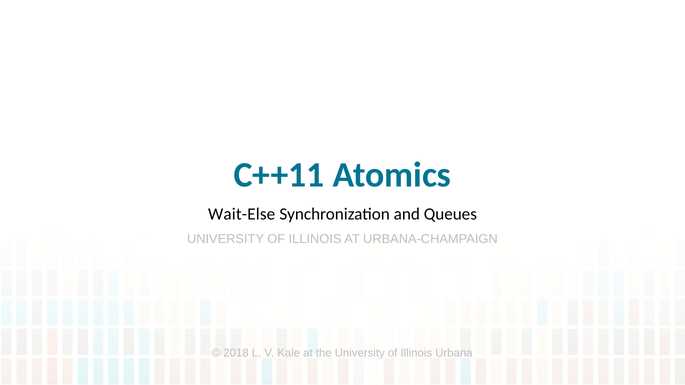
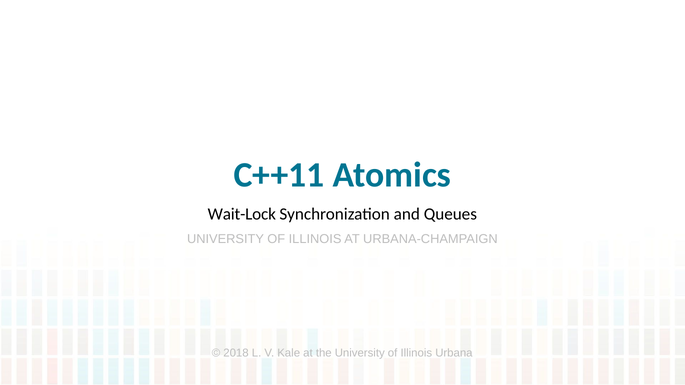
Wait-Else: Wait-Else -> Wait-Lock (242, 214)
